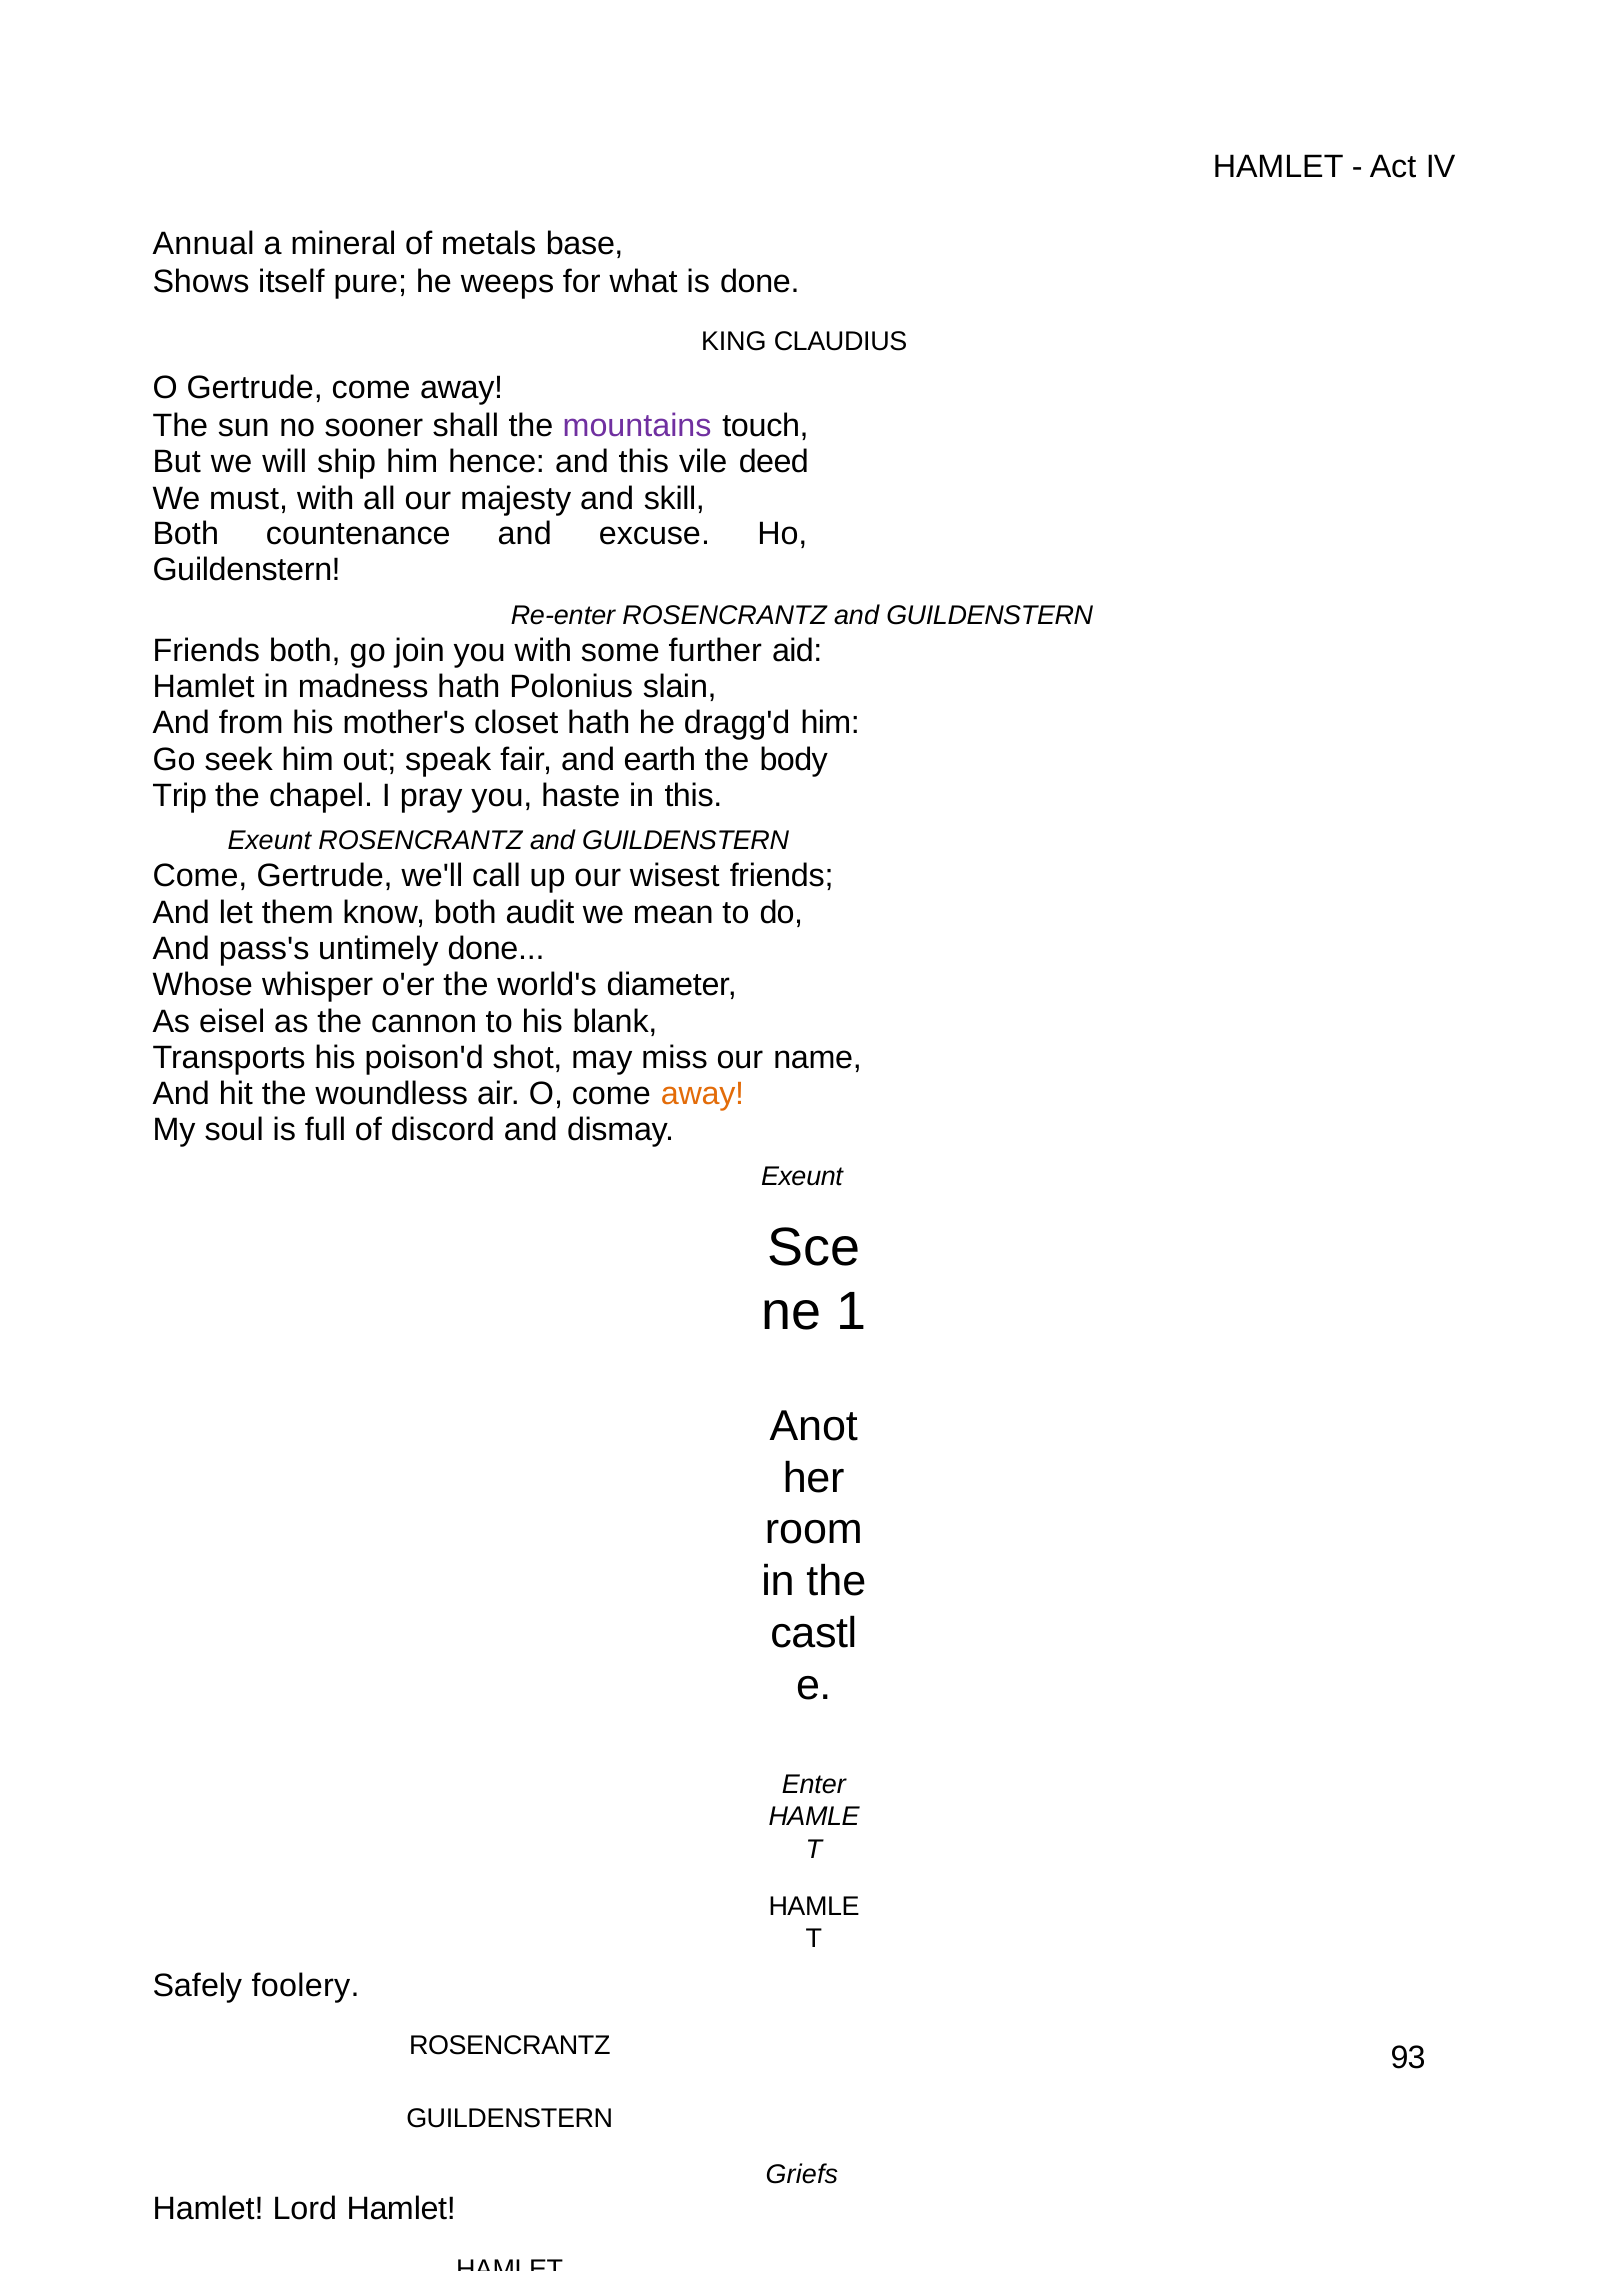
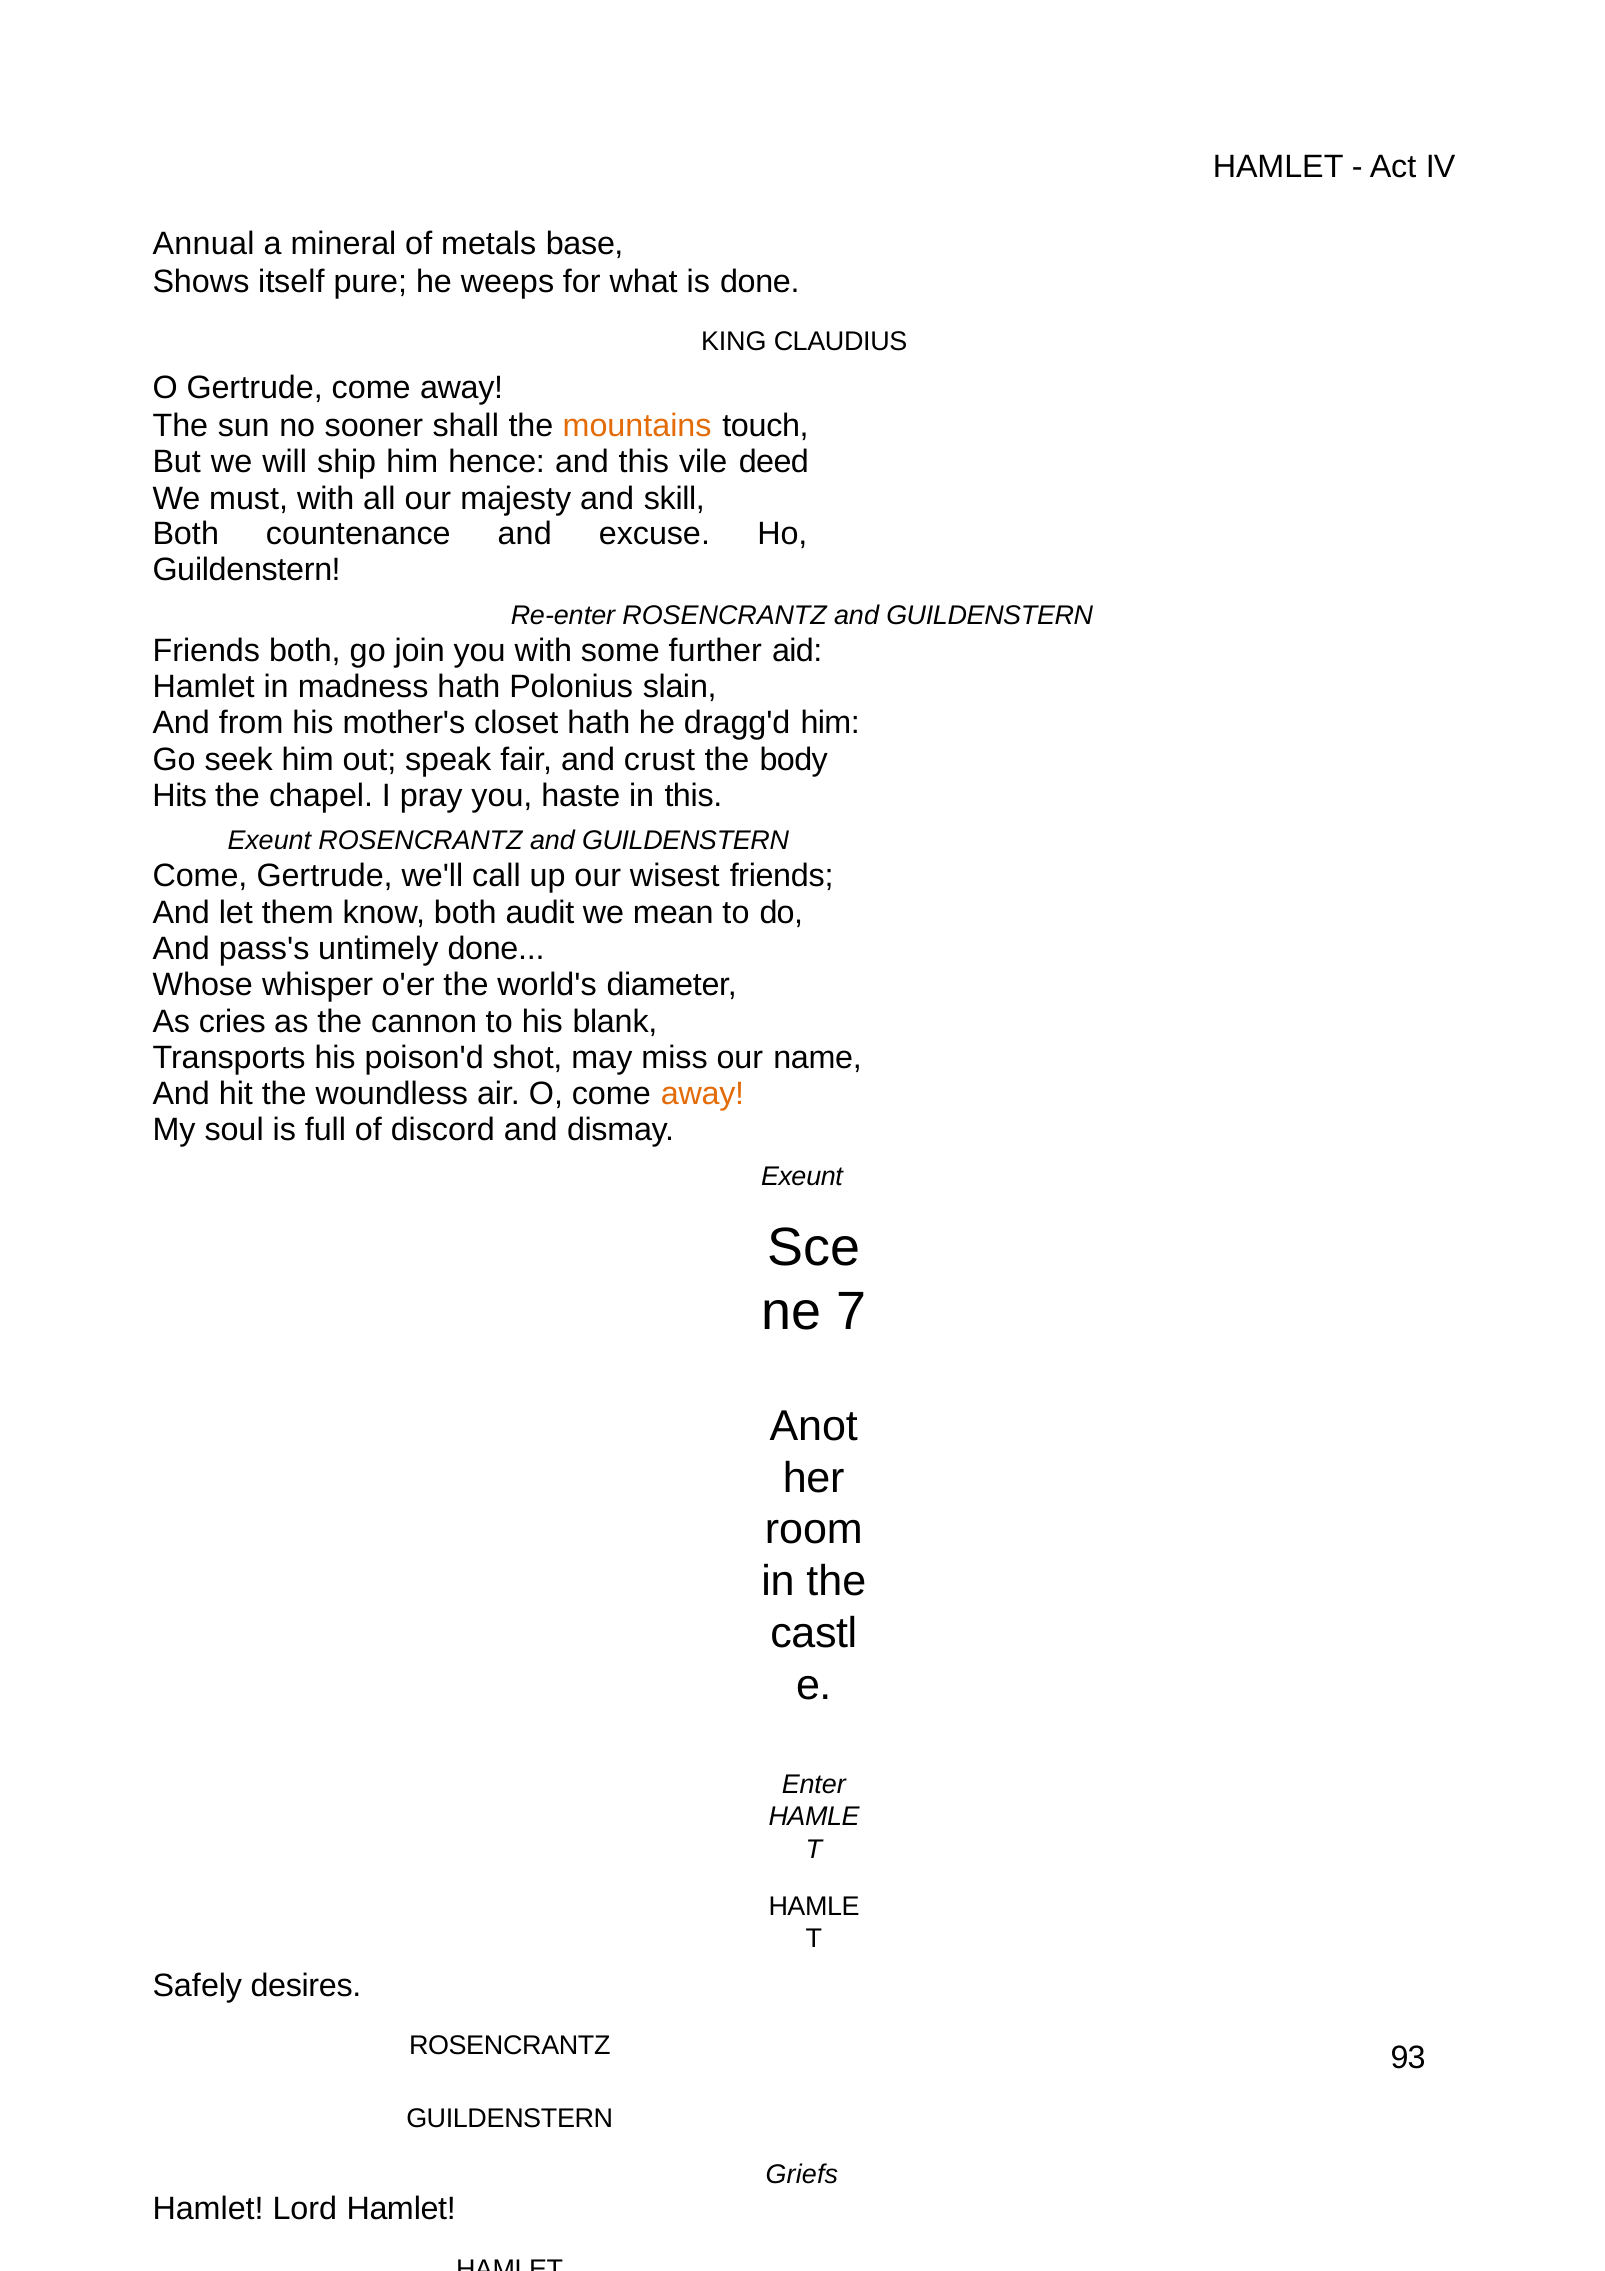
mountains colour: purple -> orange (637, 426)
earth: earth -> crust (660, 759)
Trip: Trip -> Hits (180, 796)
eisel: eisel -> cries (232, 1021)
1: 1 -> 7 (851, 1312)
foolery: foolery -> desires (306, 1985)
